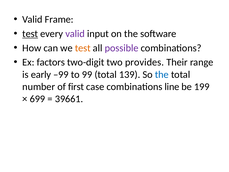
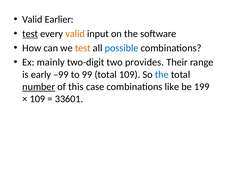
Frame: Frame -> Earlier (59, 19)
valid colour: purple -> orange (75, 34)
possible colour: purple -> blue (122, 48)
factors: factors -> mainly (51, 62)
total 139: 139 -> 109 (130, 74)
number underline: none -> present (39, 87)
first: first -> this (76, 87)
line: line -> like (172, 87)
699: 699 -> 109 (37, 99)
39661: 39661 -> 33601 (69, 99)
